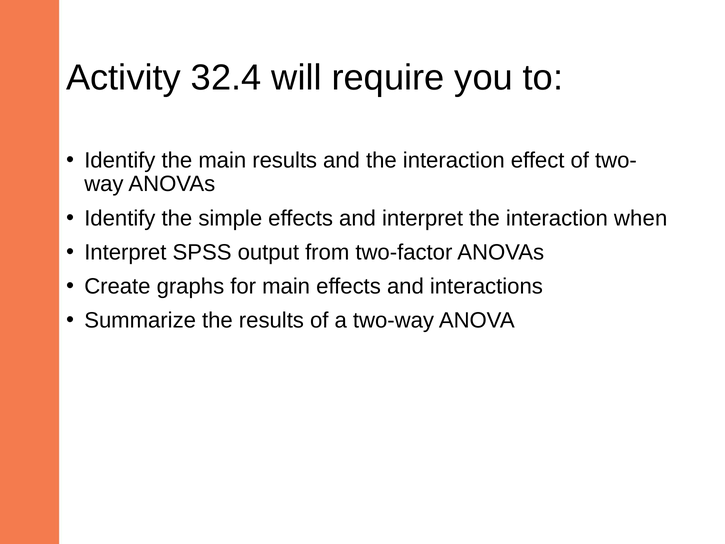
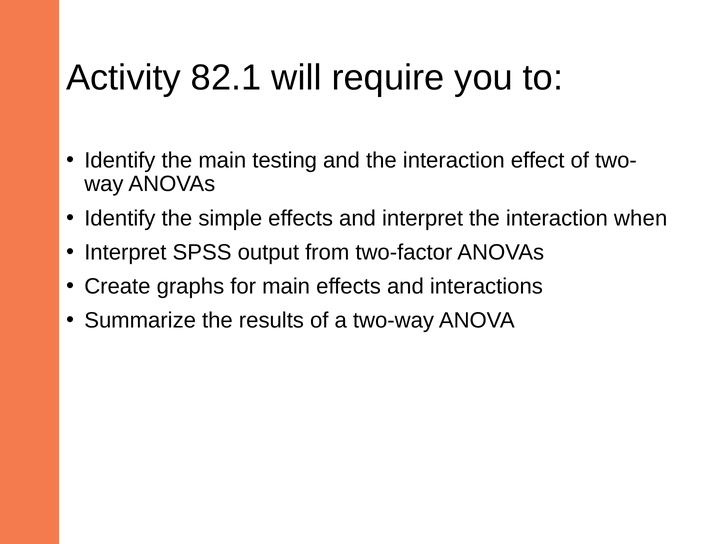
32.4: 32.4 -> 82.1 (226, 78)
main results: results -> testing (285, 160)
